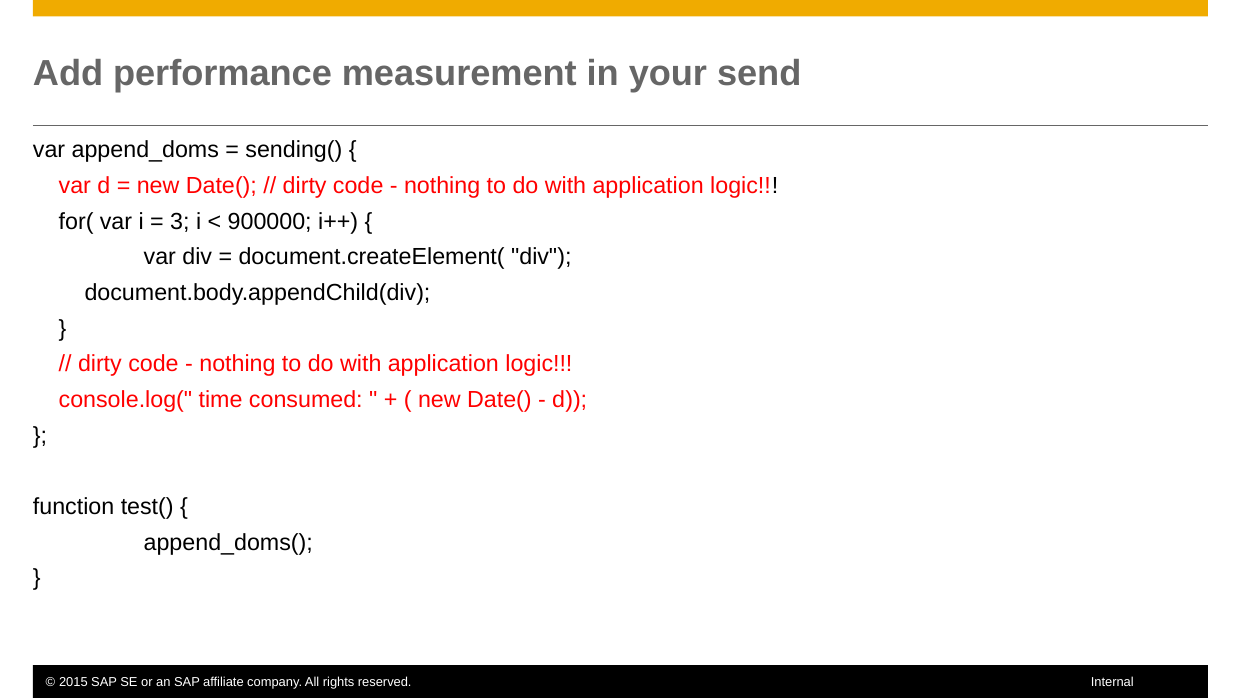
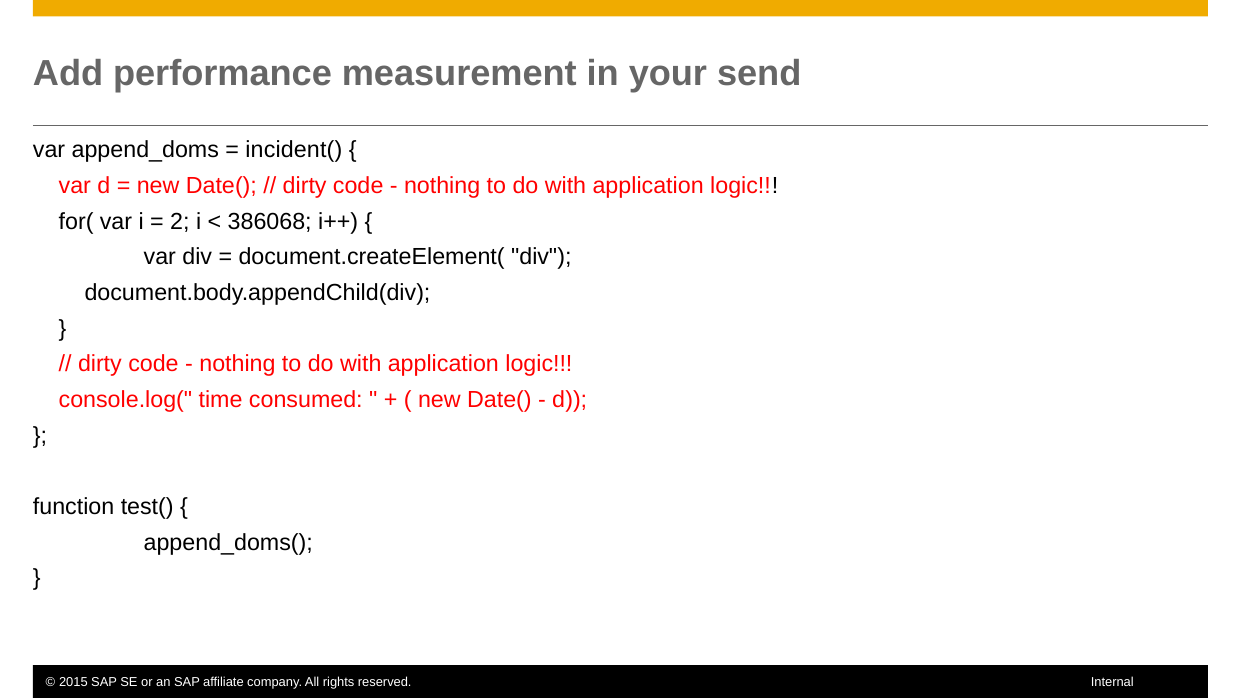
sending(: sending( -> incident( (294, 150)
3: 3 -> 2 (180, 221)
900000: 900000 -> 386068 (270, 221)
